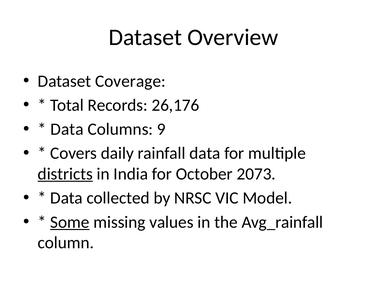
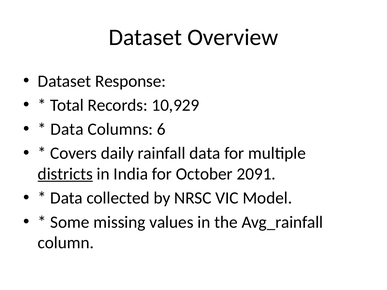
Coverage: Coverage -> Response (130, 81)
26,176: 26,176 -> 10,929 (175, 105)
9: 9 -> 6 (161, 129)
2073: 2073 -> 2091 (256, 174)
Some underline: present -> none (70, 222)
